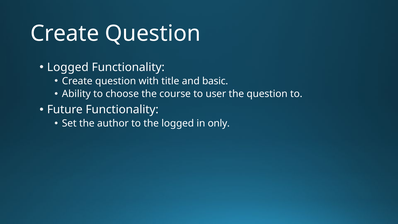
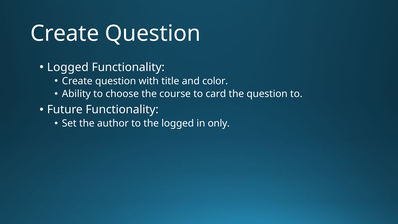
basic: basic -> color (215, 81)
user: user -> card (216, 94)
